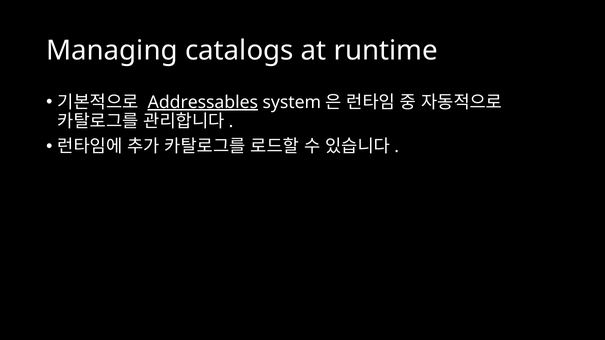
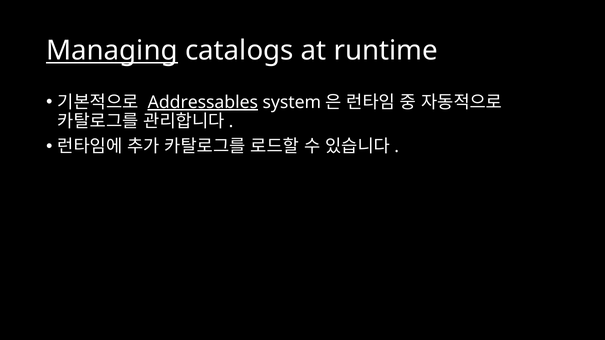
Managing underline: none -> present (112, 51)
